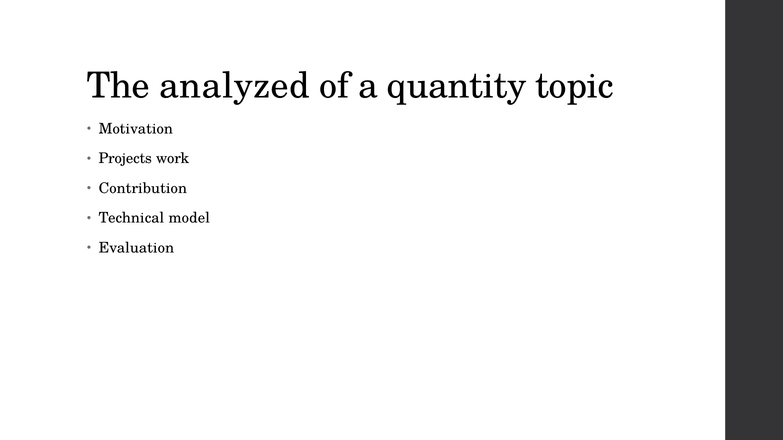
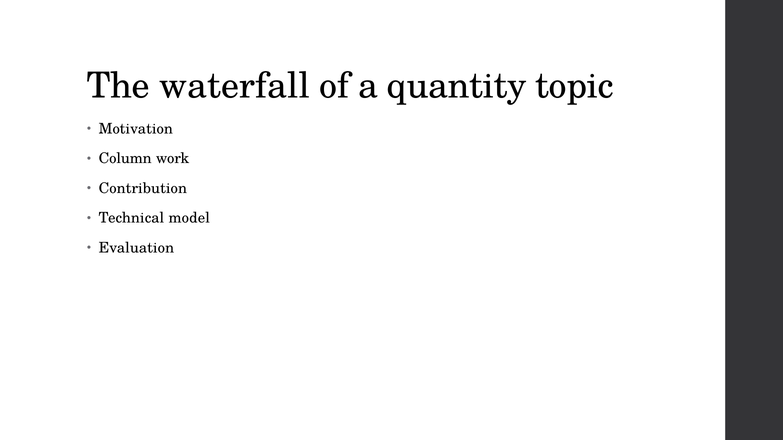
analyzed: analyzed -> waterfall (235, 86)
Projects: Projects -> Column (125, 159)
